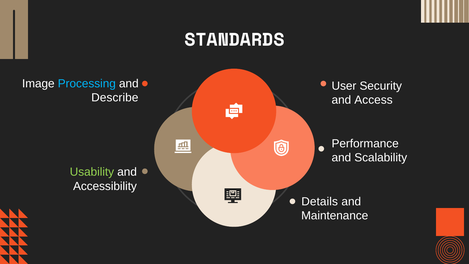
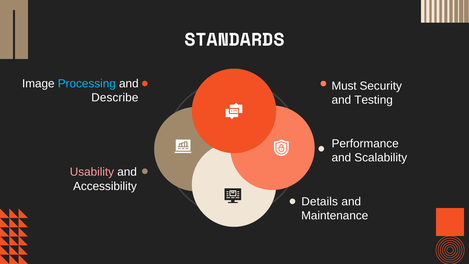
User: User -> Must (344, 86)
Access: Access -> Testing (374, 100)
Usability colour: light green -> pink (92, 172)
